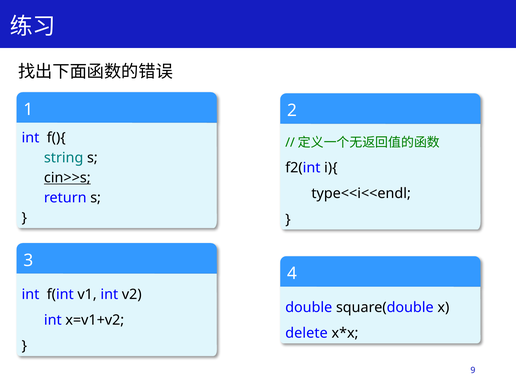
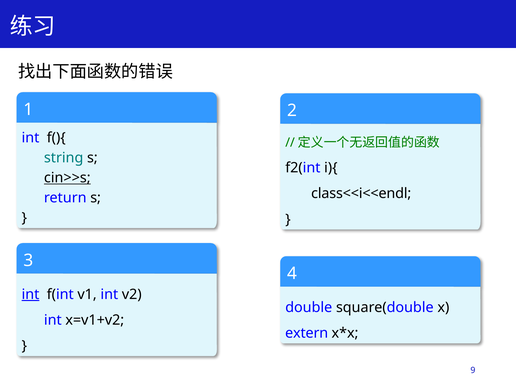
type<<i<<endl: type<<i<<endl -> class<<i<<endl (361, 194)
int underline: none -> present (30, 294)
delete: delete -> extern (307, 333)
